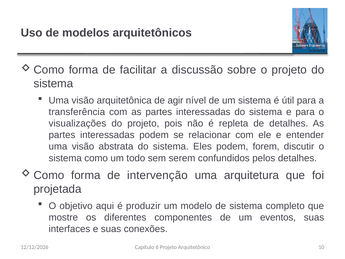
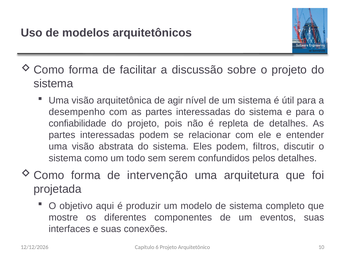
transferência: transferência -> desempenho (77, 112)
visualizações: visualizações -> confiabilidade (77, 123)
forem: forem -> filtros (266, 146)
